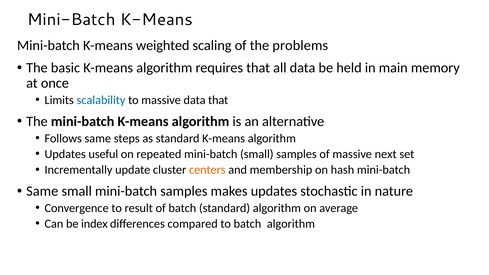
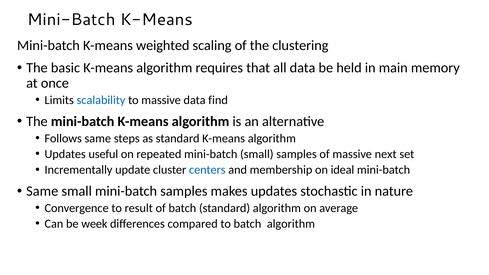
problems: problems -> clustering (300, 45)
data that: that -> find (218, 100)
centers colour: orange -> blue (207, 170)
hash: hash -> ideal (342, 170)
index: index -> week (94, 224)
